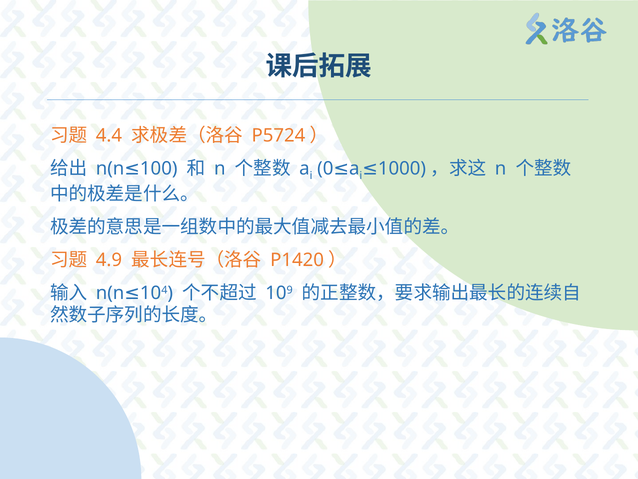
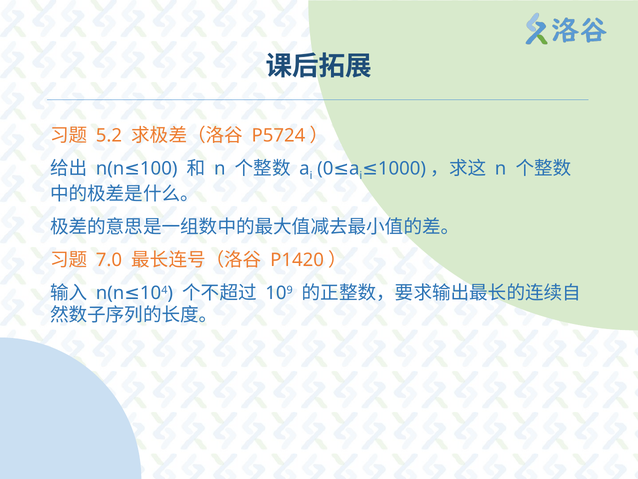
4.4: 4.4 -> 5.2 (109, 135)
4.9: 4.9 -> 7.0 (109, 260)
